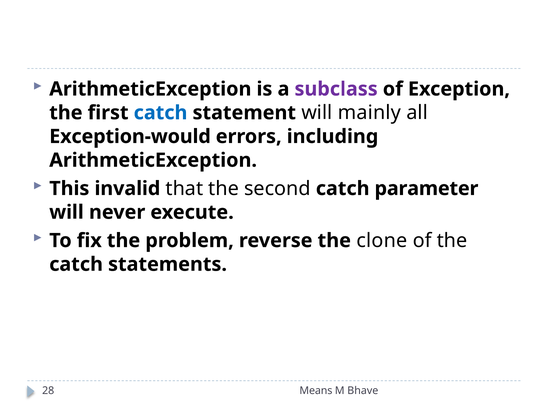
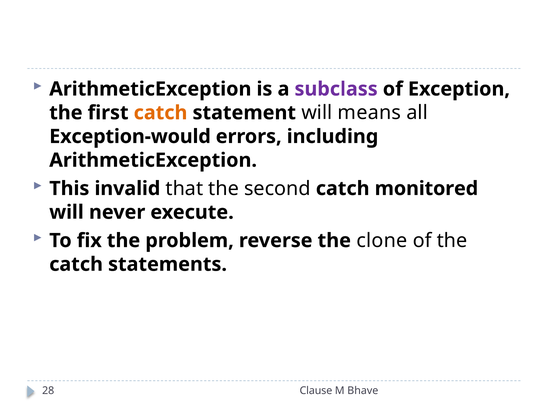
catch colour: blue -> orange (161, 113)
mainly: mainly -> means (369, 113)
parameter: parameter -> monitored (426, 189)
Means: Means -> Clause (316, 391)
